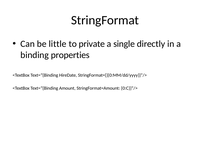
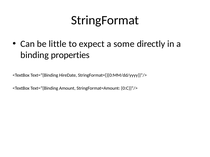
private: private -> expect (92, 44)
single: single -> some (124, 44)
